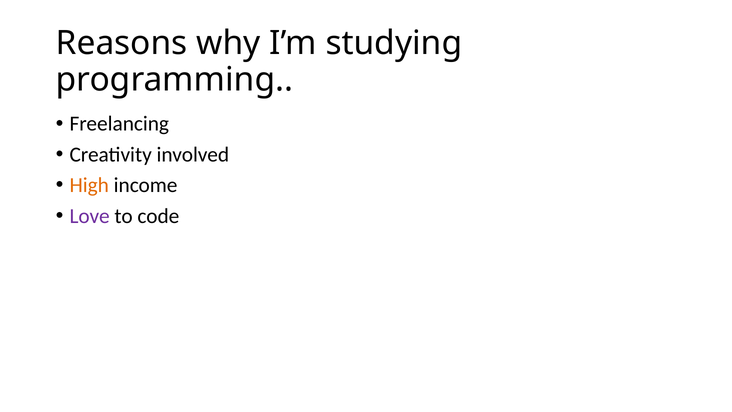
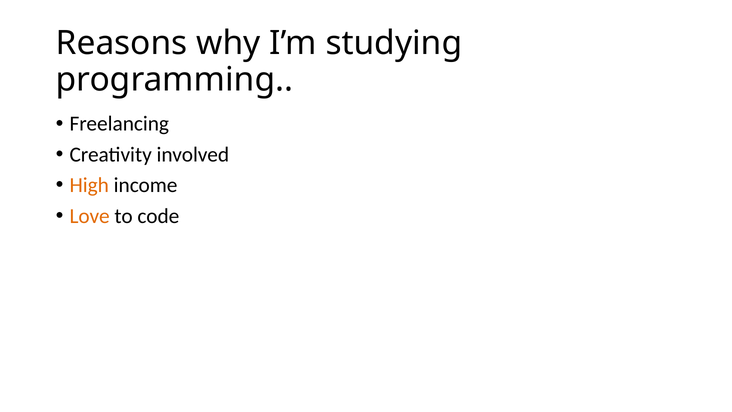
Love colour: purple -> orange (90, 216)
